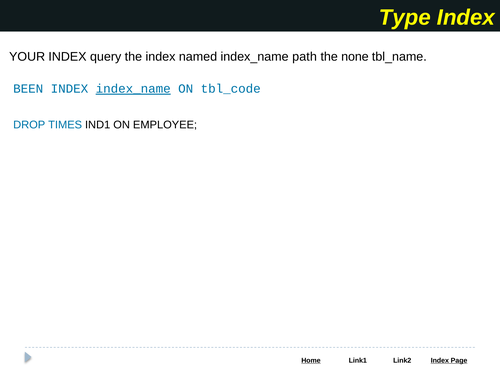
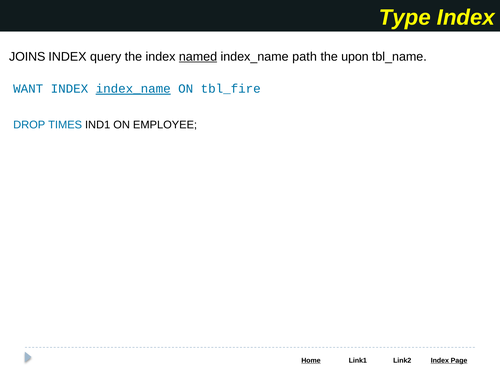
YOUR: YOUR -> JOINS (27, 57)
named underline: none -> present (198, 57)
none: none -> upon (355, 57)
BEEN: BEEN -> WANT (28, 89)
tbl_code: tbl_code -> tbl_fire (231, 89)
